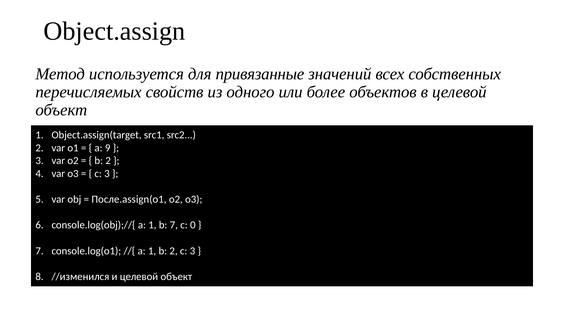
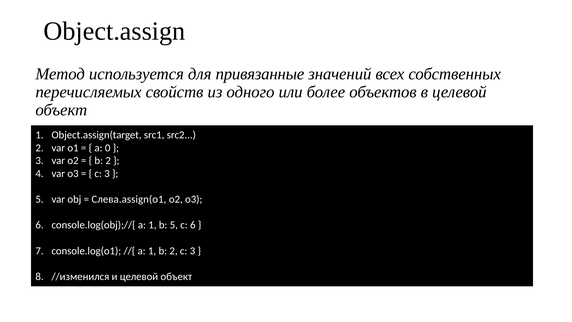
9: 9 -> 0 (108, 148)
После.assign(o1: После.assign(o1 -> Слева.assign(o1 (129, 199)
b 7: 7 -> 5 (174, 225)
c 0: 0 -> 6 (193, 225)
